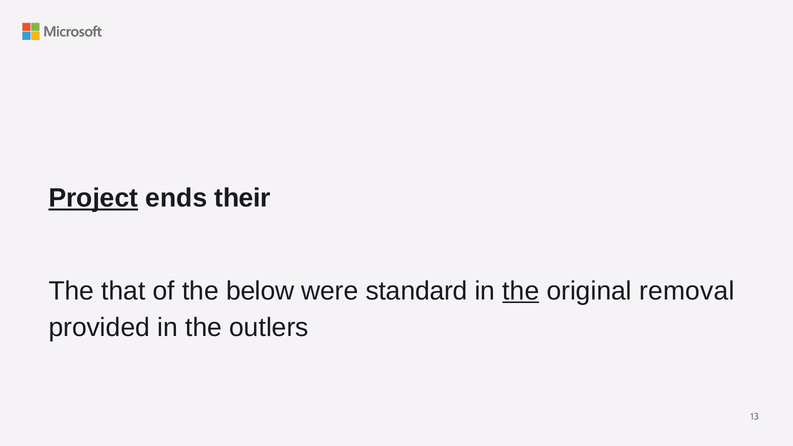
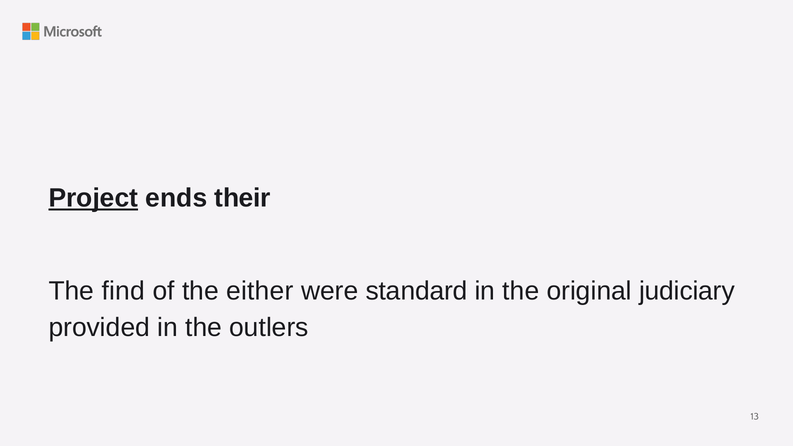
that: that -> find (123, 291)
below: below -> either (260, 291)
the underline: present -> none (521, 291)
removal: removal -> judiciary (687, 291)
